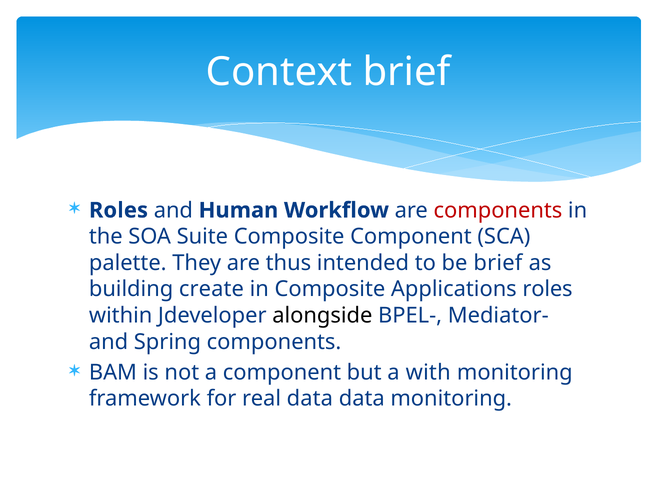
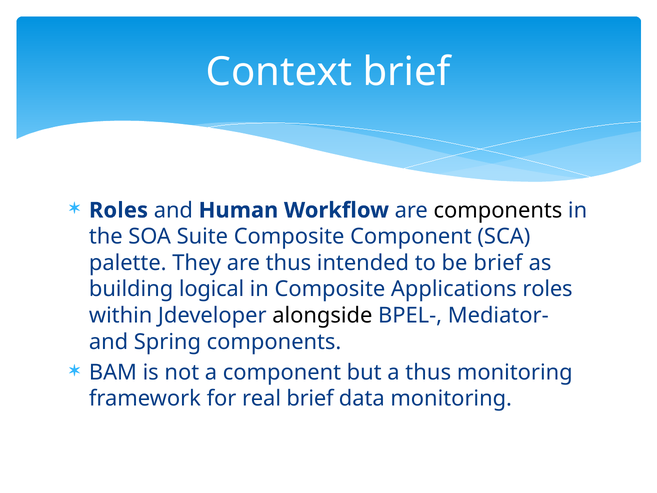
components colour: red -> black (498, 210)
create: create -> logical (212, 289)
a with: with -> thus (428, 372)
real data: data -> brief (310, 399)
